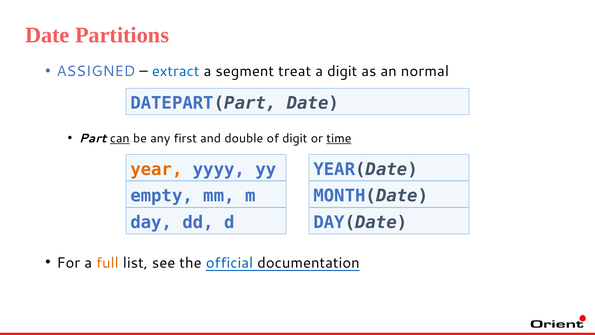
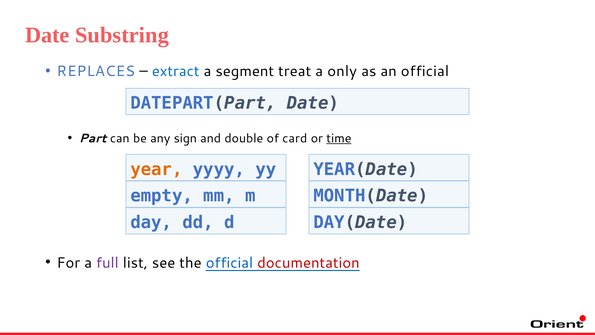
Partitions: Partitions -> Substring (122, 35)
ASSIGNED: ASSIGNED -> REPLACES (96, 71)
a digit: digit -> only (342, 71)
an normal: normal -> official (425, 71)
can underline: present -> none (120, 138)
first: first -> sign (185, 138)
of digit: digit -> card (295, 138)
full colour: orange -> purple (107, 263)
documentation colour: black -> red (308, 263)
